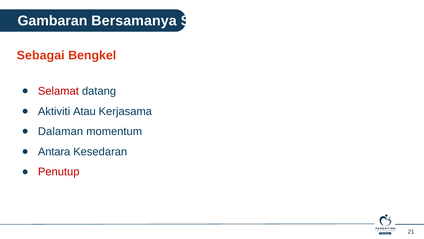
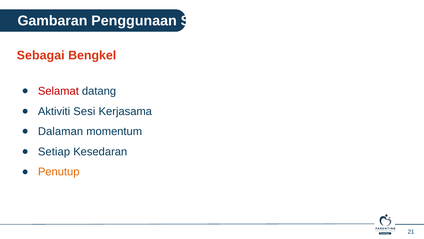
Bersamanya: Bersamanya -> Penggunaan (134, 21)
Aktiviti Atau: Atau -> Sesi (84, 111)
Antara: Antara -> Setiap (54, 151)
Penutup colour: red -> orange (59, 172)
